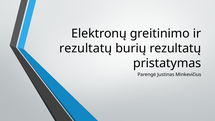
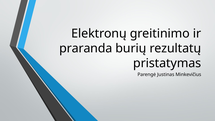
rezultatų: rezultatų -> praranda (86, 48)
